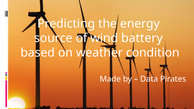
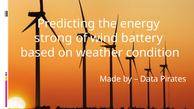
source: source -> strong (53, 38)
